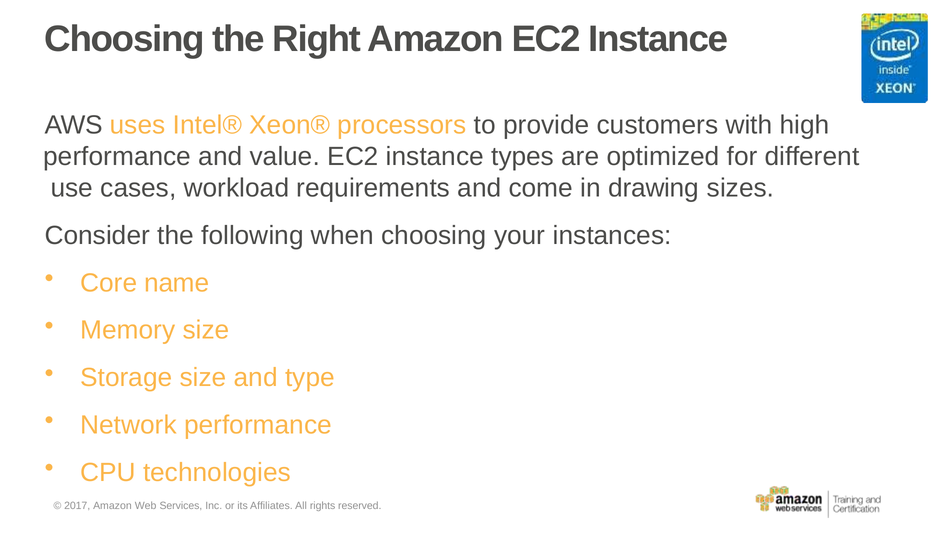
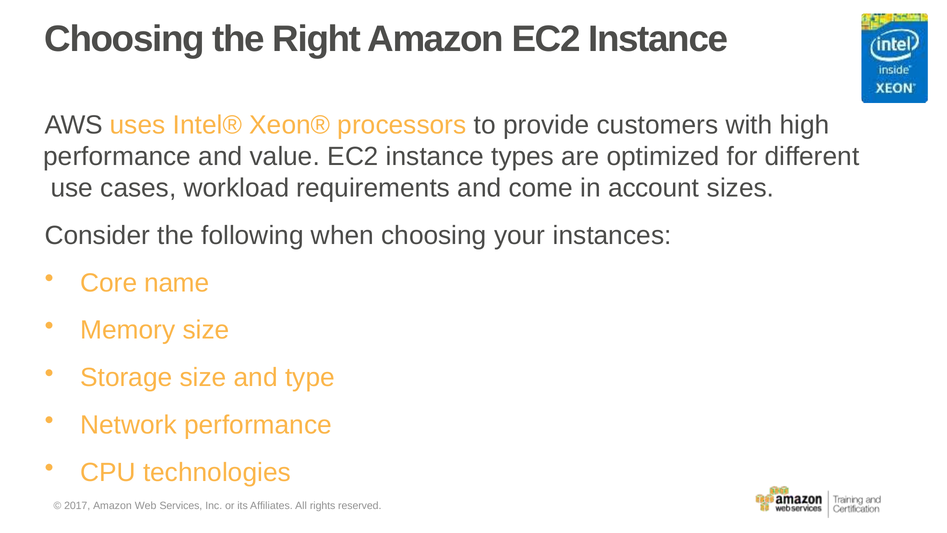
drawing: drawing -> account (654, 188)
